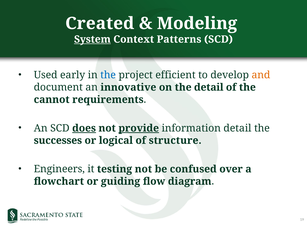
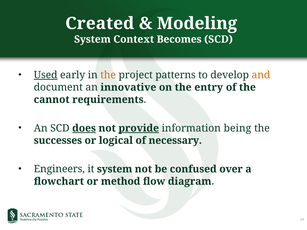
System underline: present -> none (92, 39)
Patterns: Patterns -> Becomes (179, 39)
Used underline: none -> present (46, 75)
the colour: blue -> orange (108, 75)
efficient: efficient -> patterns (176, 75)
the detail: detail -> entry (209, 87)
information detail: detail -> being (237, 128)
structure: structure -> necessary (175, 141)
it testing: testing -> system (115, 169)
guiding: guiding -> method (121, 182)
